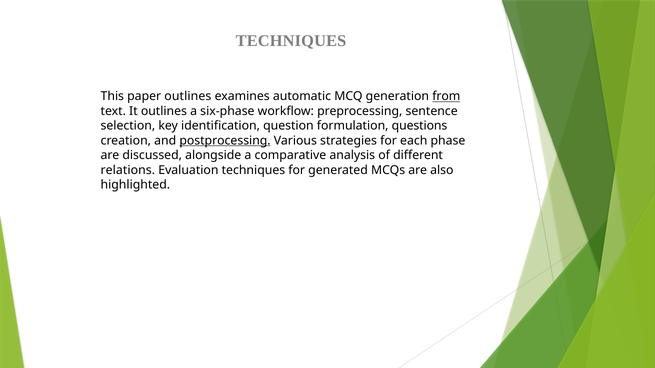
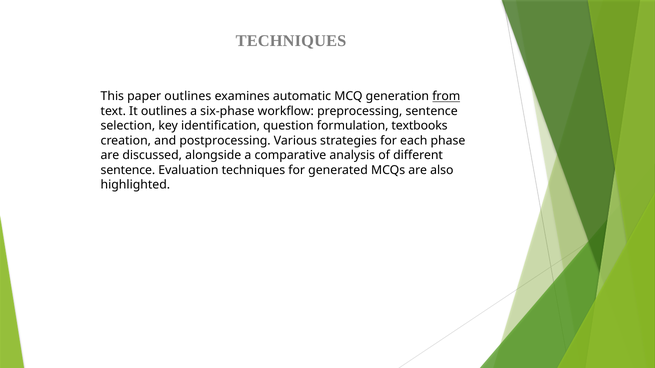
questions: questions -> textbooks (420, 126)
postprocessing underline: present -> none (225, 141)
relations: relations -> sentence (128, 170)
